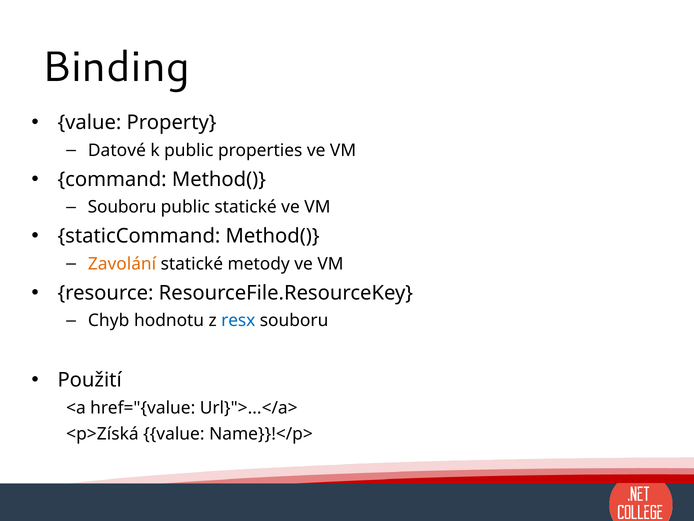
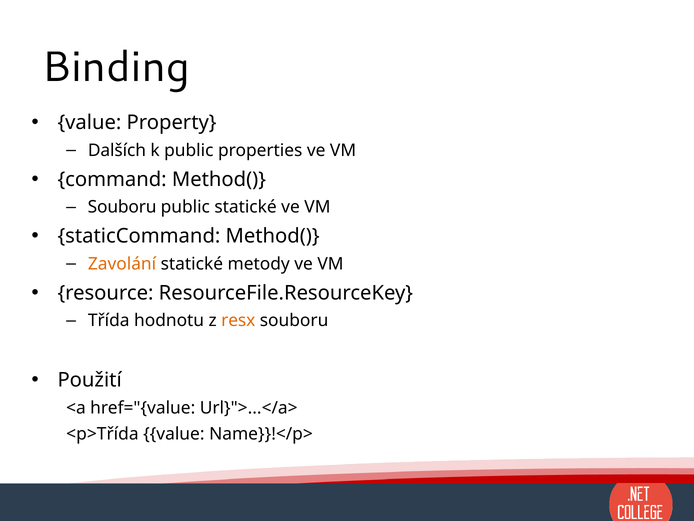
Datové: Datové -> Dalších (117, 150)
Chyb: Chyb -> Třída (109, 320)
resx colour: blue -> orange (238, 320)
<p>Získá: <p>Získá -> <p>Třída (102, 434)
